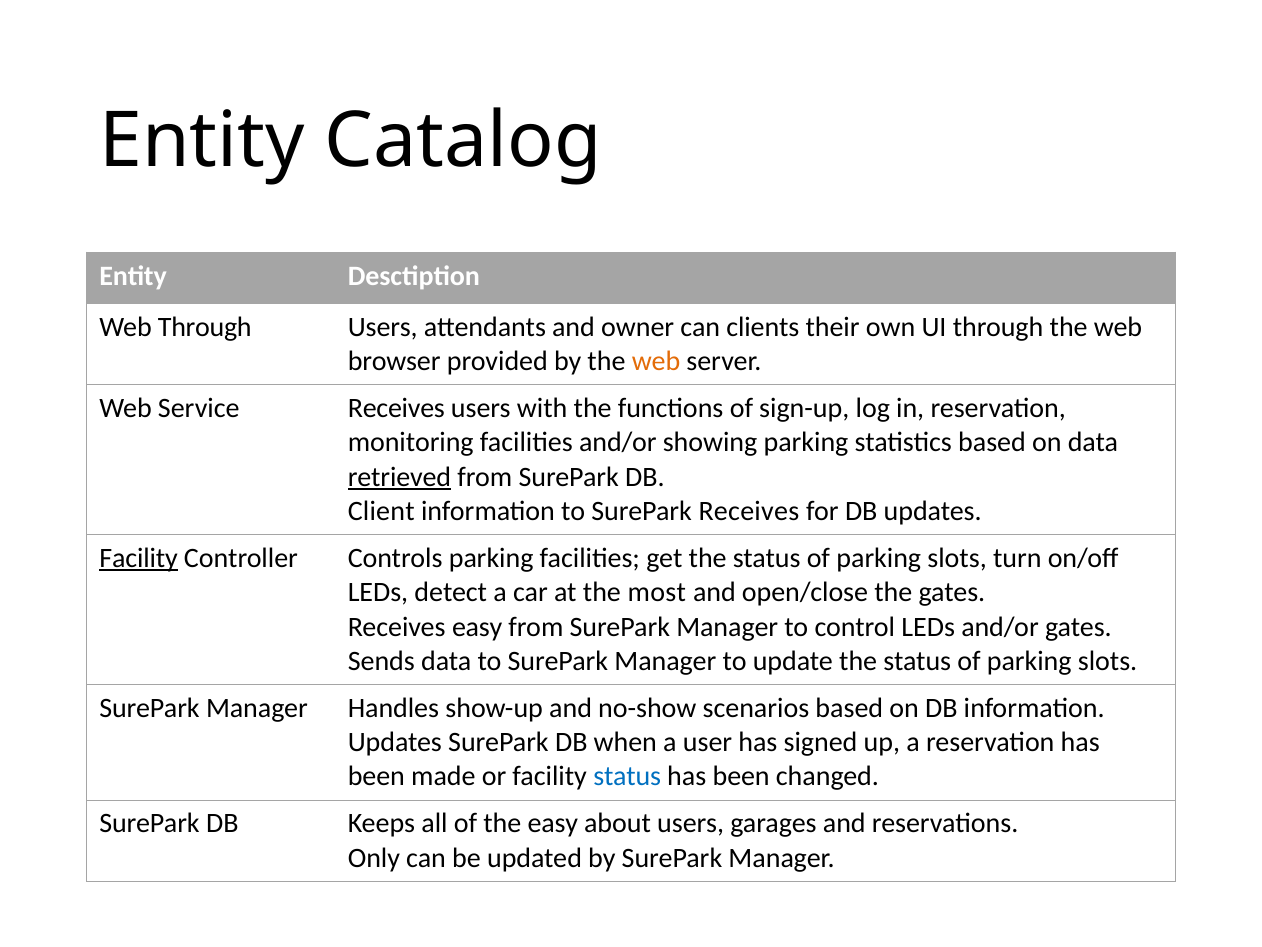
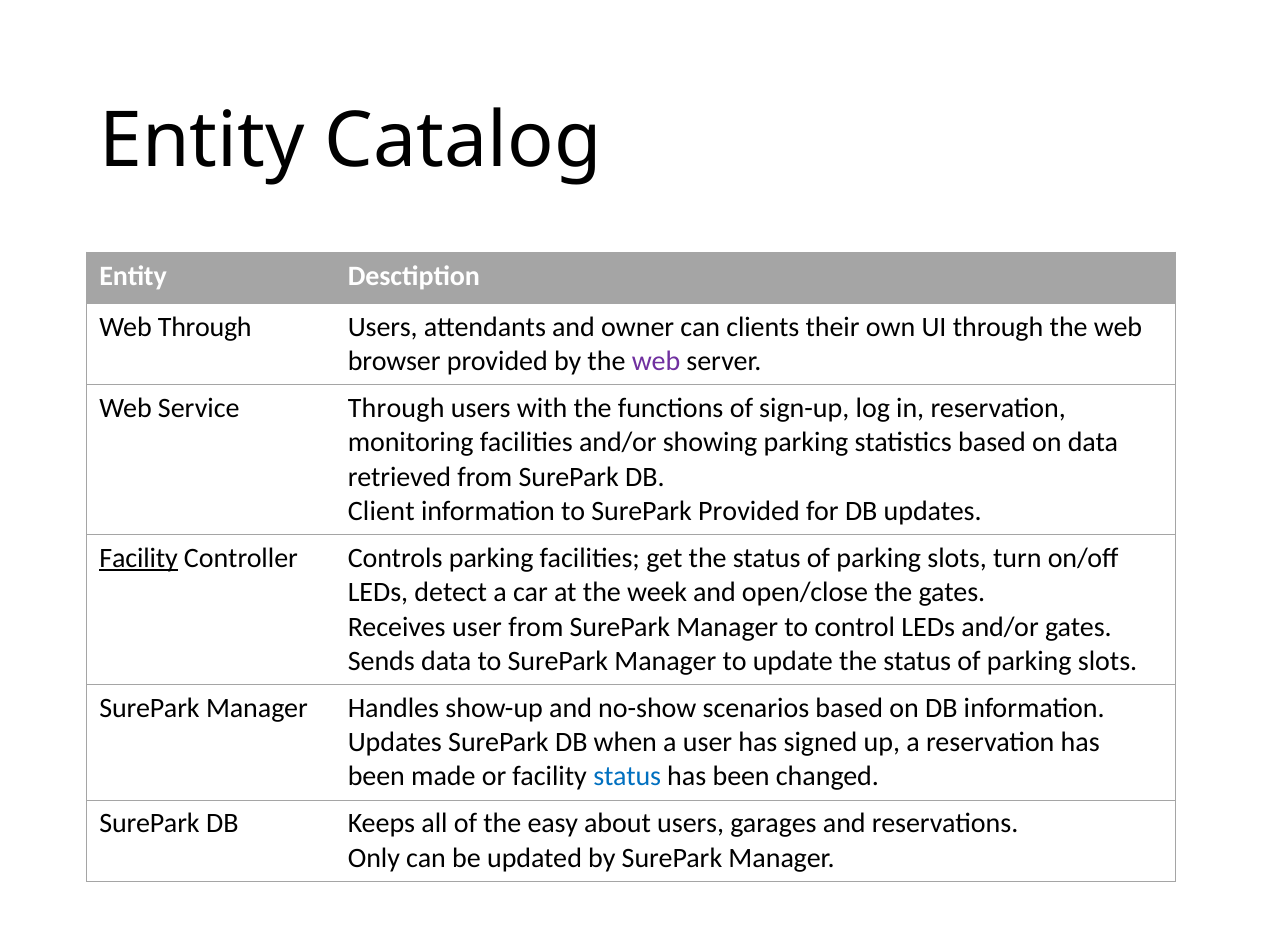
web colour: orange -> purple (656, 361)
Service Receives: Receives -> Through (396, 408)
retrieved underline: present -> none (399, 477)
SurePark Receives: Receives -> Provided (749, 511)
most: most -> week (657, 592)
Receives easy: easy -> user (477, 627)
